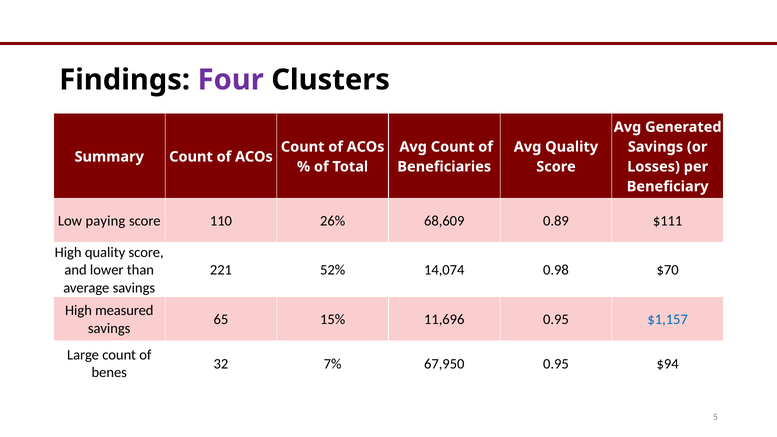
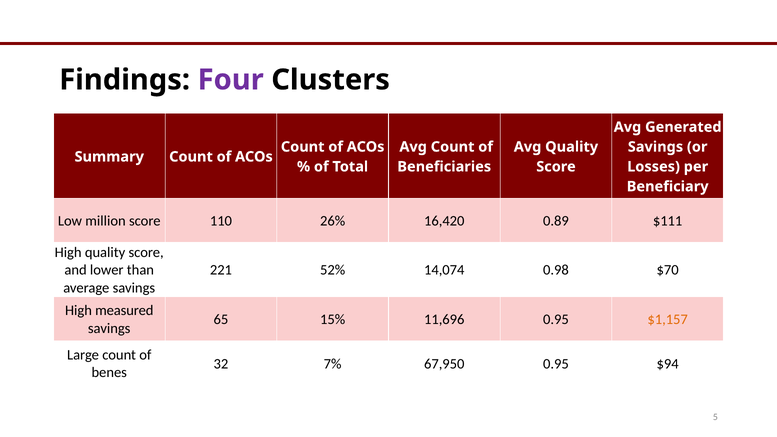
paying: paying -> million (106, 221)
68,609: 68,609 -> 16,420 (444, 221)
$1,157 colour: blue -> orange (668, 319)
